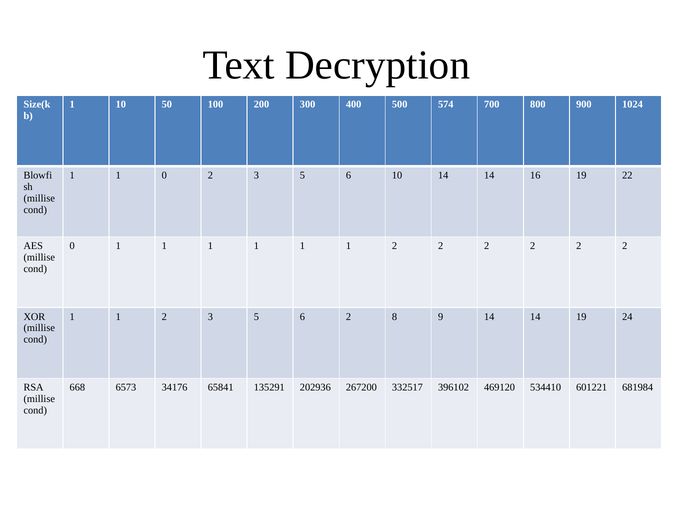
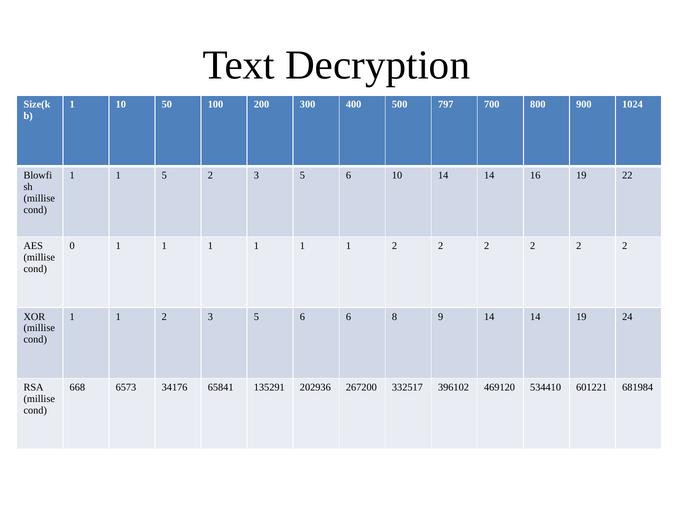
574: 574 -> 797 (446, 104)
1 0: 0 -> 5 (164, 175)
6 2: 2 -> 6 (348, 316)
